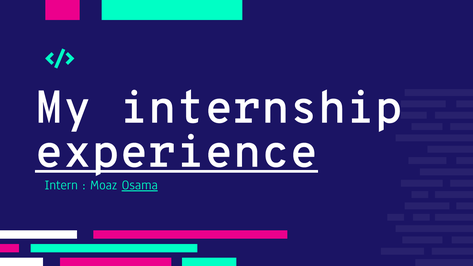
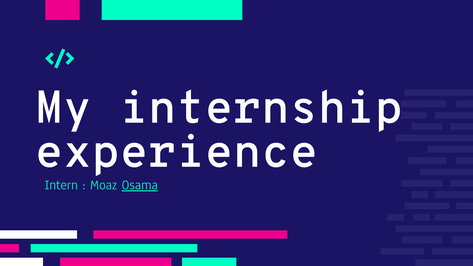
experience underline: present -> none (176, 152)
